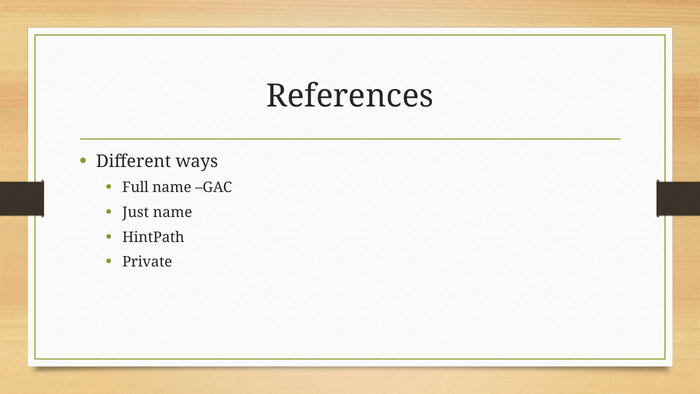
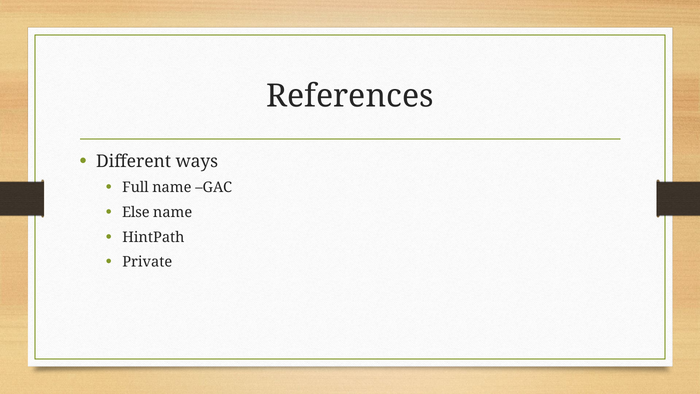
Just: Just -> Else (136, 212)
